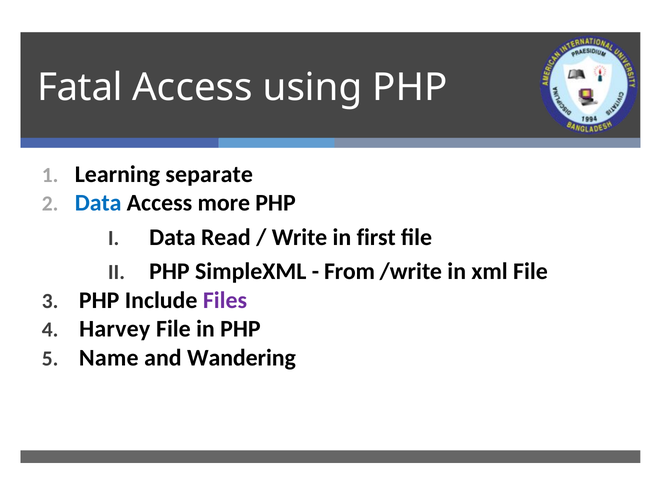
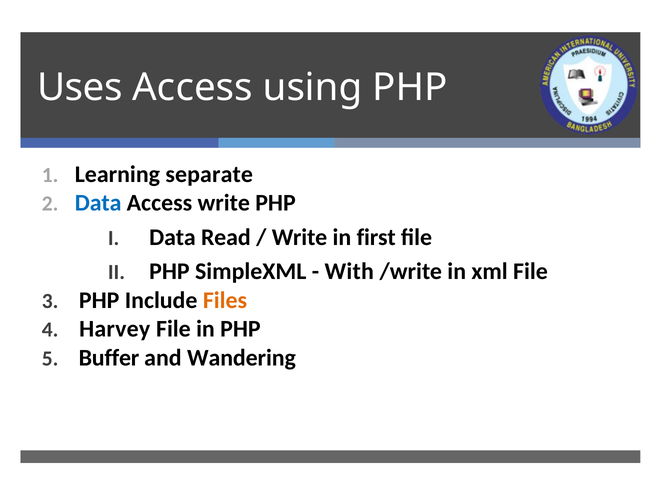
Fatal: Fatal -> Uses (80, 87)
Access more: more -> write (224, 203)
From: From -> With (349, 271)
Files colour: purple -> orange (225, 300)
Name: Name -> Buffer (109, 357)
